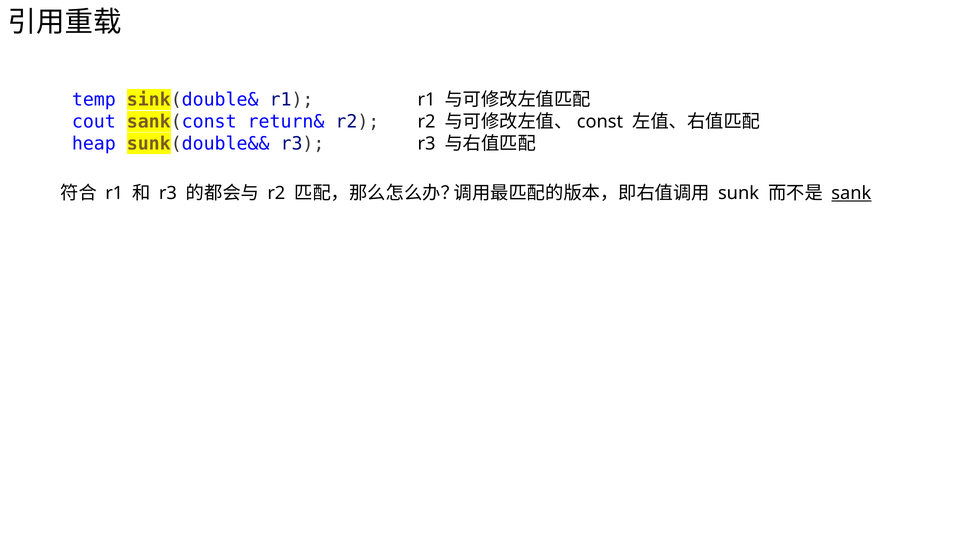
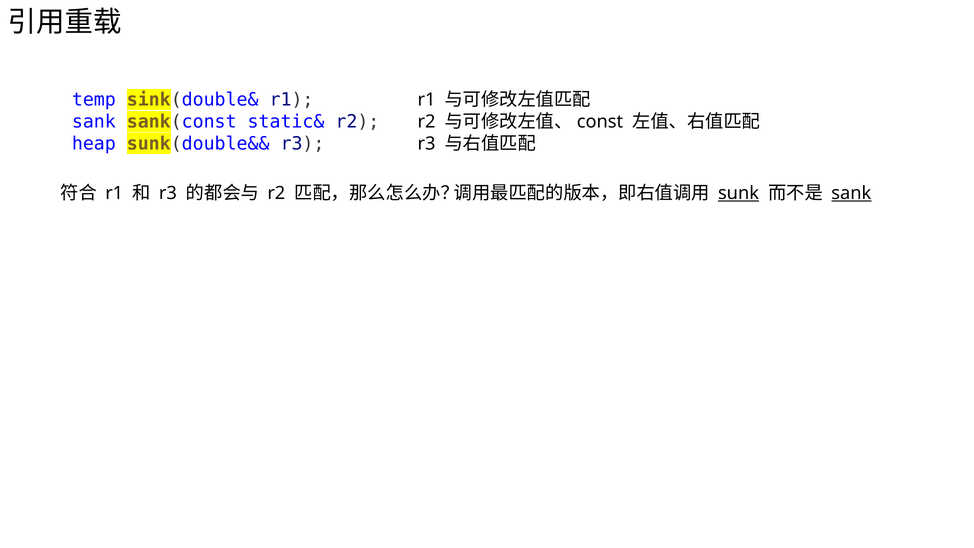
cout: cout -> sank (94, 122)
return&: return& -> static& (286, 122)
sunk underline: none -> present (739, 193)
